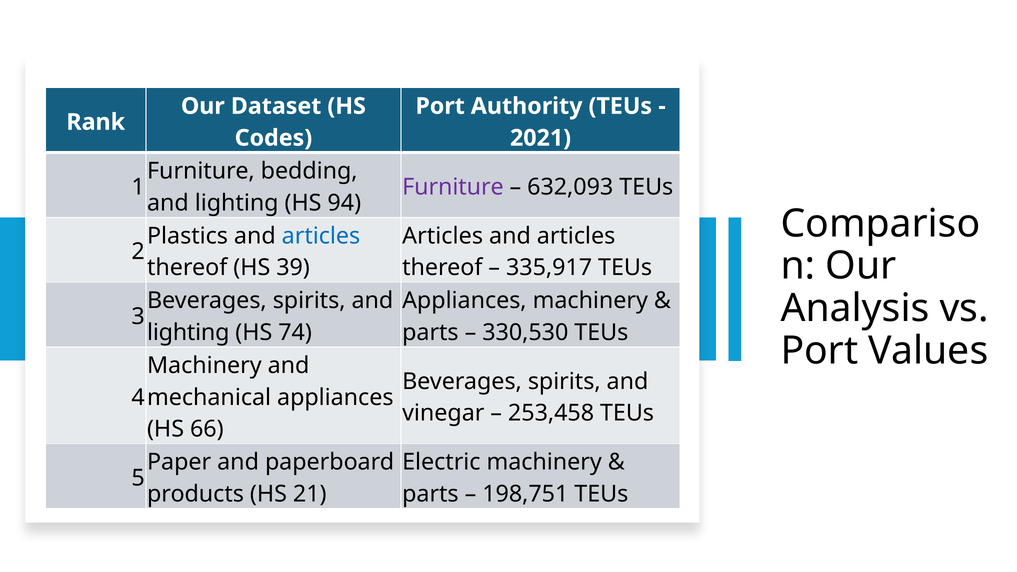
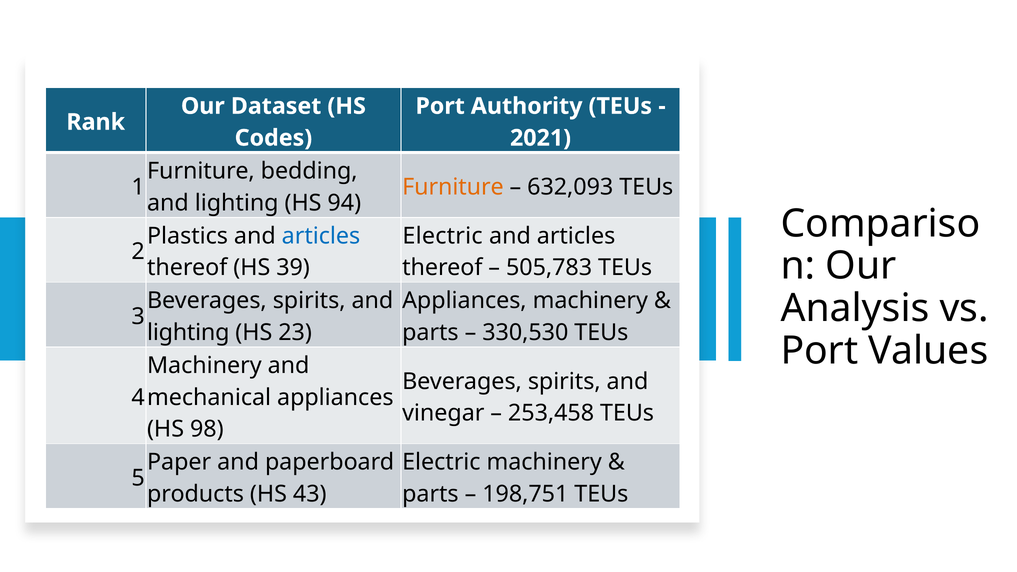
Furniture colour: purple -> orange (453, 187)
Articles: Articles -> Electric (443, 236)
335,917: 335,917 -> 505,783 (549, 268)
74: 74 -> 23 (295, 333)
66: 66 -> 98 (207, 429)
21: 21 -> 43 (310, 494)
